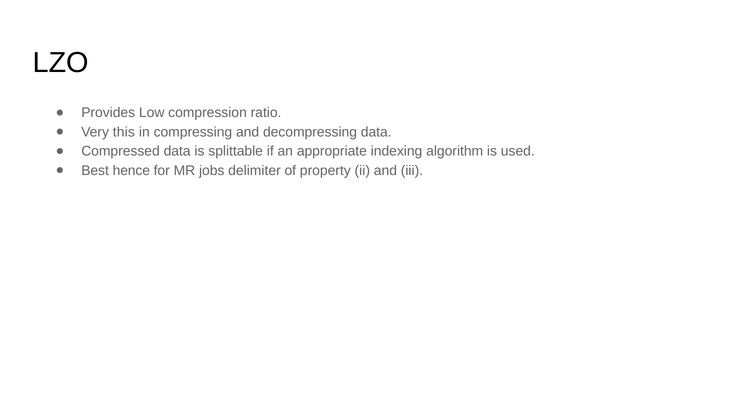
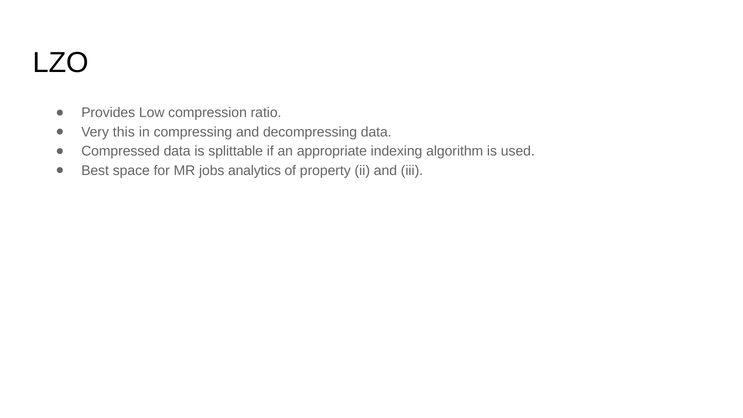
hence: hence -> space (131, 170)
delimiter: delimiter -> analytics (255, 170)
